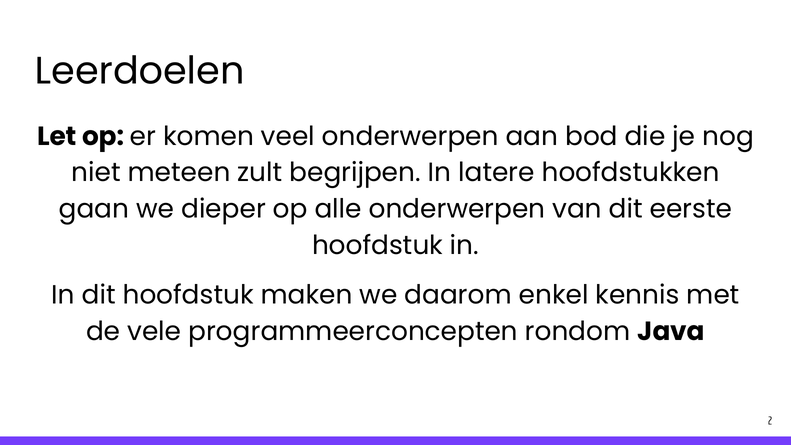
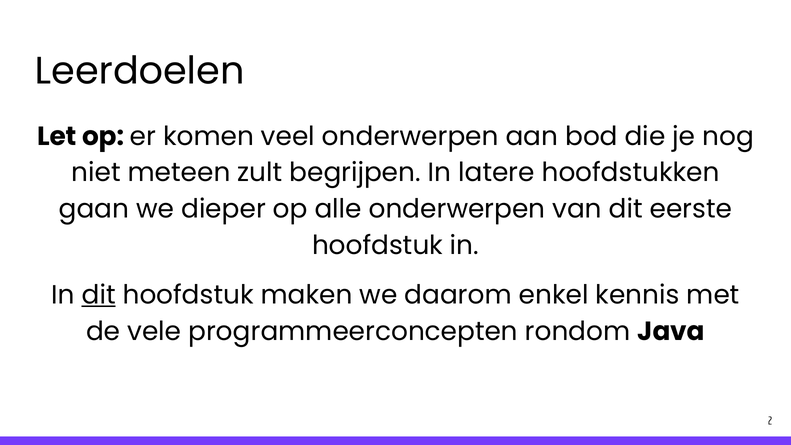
dit underline: none -> present (99, 295)
